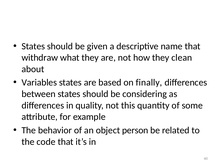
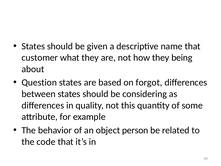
withdraw: withdraw -> customer (40, 58)
clean: clean -> being (182, 58)
Variables: Variables -> Question (39, 82)
finally: finally -> forgot (149, 82)
